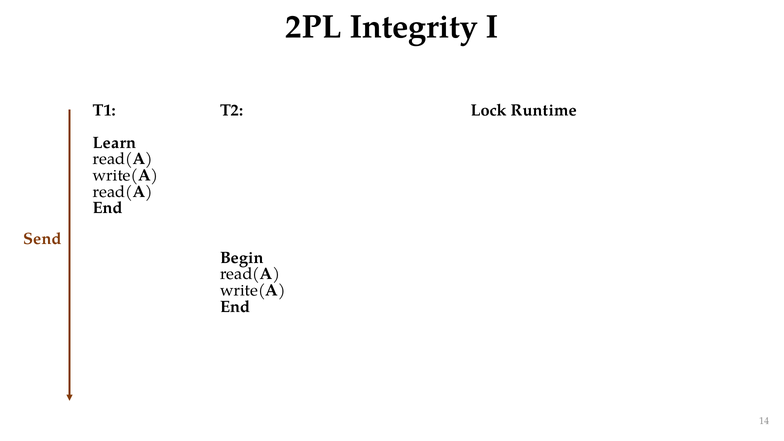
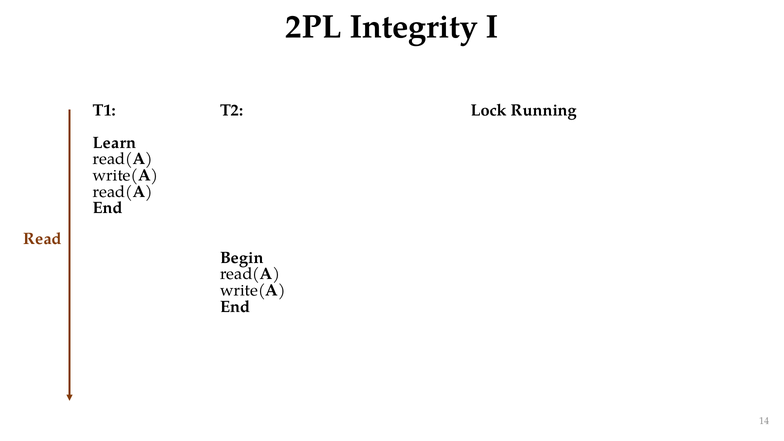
Runtime: Runtime -> Running (544, 110)
Send: Send -> Read (43, 239)
